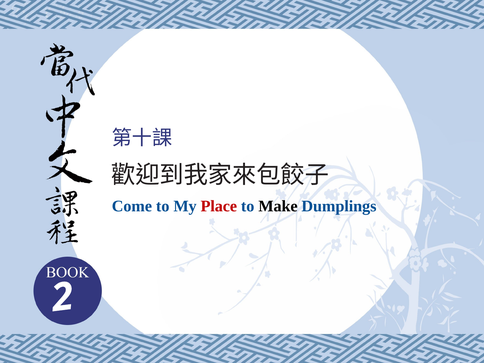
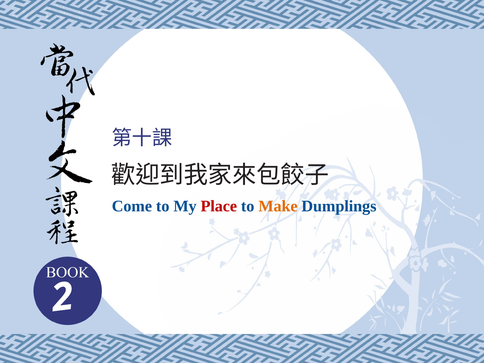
Make colour: black -> orange (278, 206)
